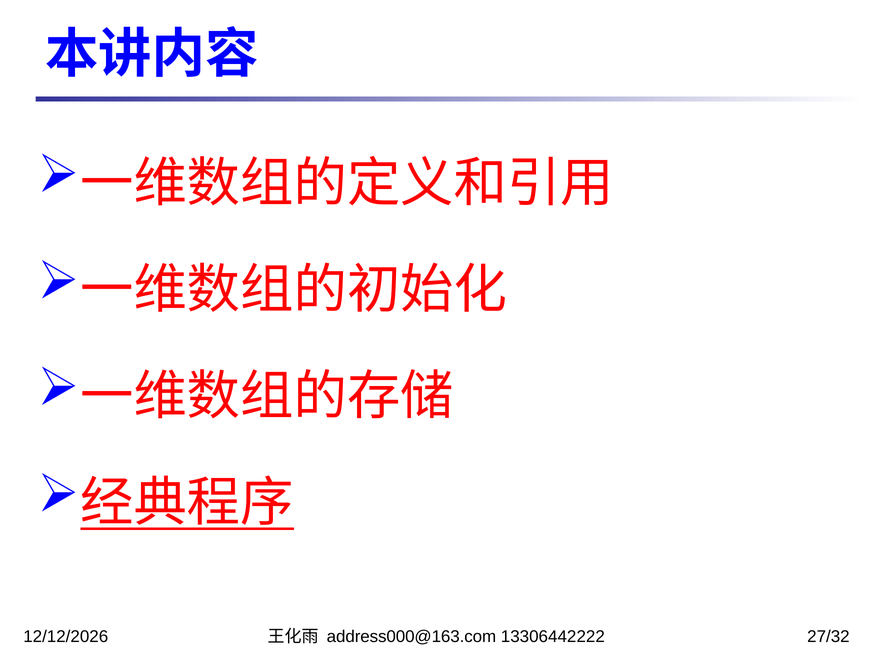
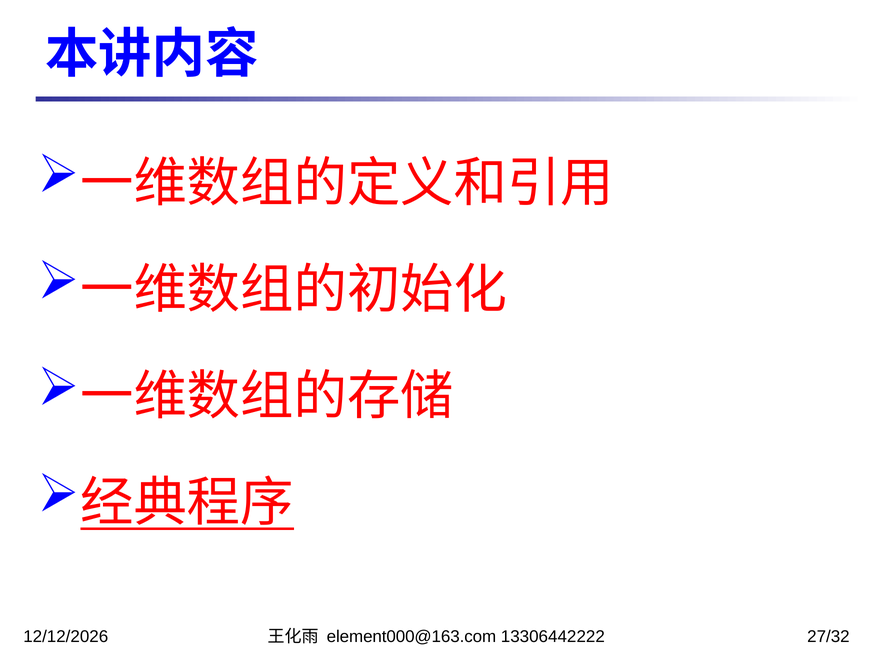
address000@163.com: address000@163.com -> element000@163.com (411, 637)
